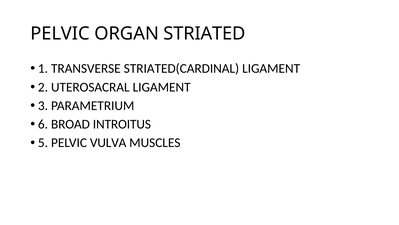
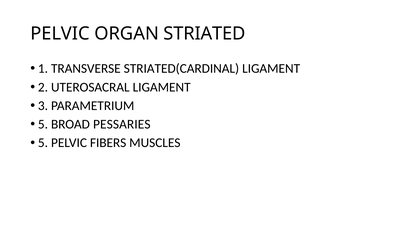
6: 6 -> 5 (43, 124)
INTROITUS: INTROITUS -> PESSARIES (122, 124)
VULVA: VULVA -> FIBERS (108, 142)
